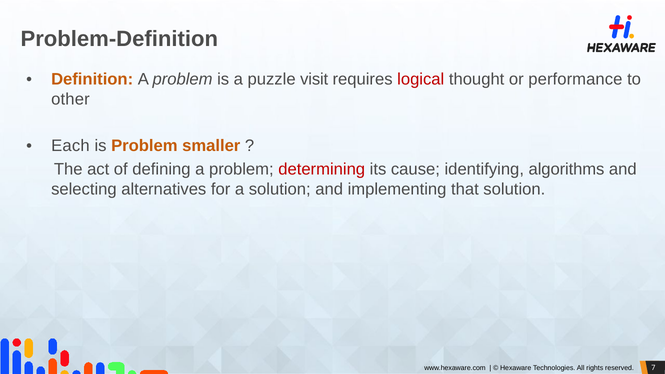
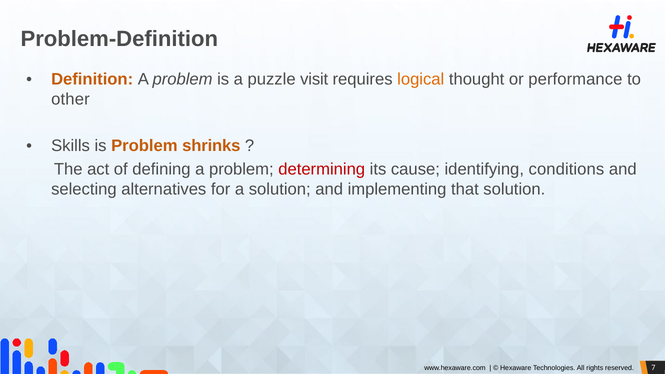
logical colour: red -> orange (421, 80)
Each: Each -> Skills (71, 146)
smaller: smaller -> shrinks (211, 146)
algorithms: algorithms -> conditions (566, 169)
